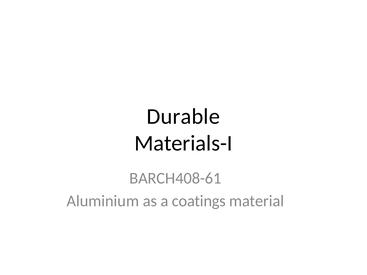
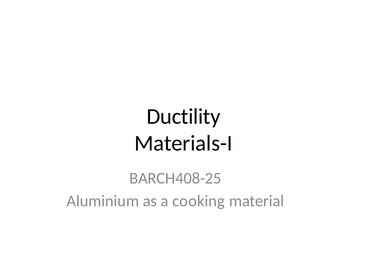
Durable: Durable -> Ductility (184, 116)
BARCH408-61: BARCH408-61 -> BARCH408-25 (175, 178)
coatings: coatings -> cooking (199, 201)
